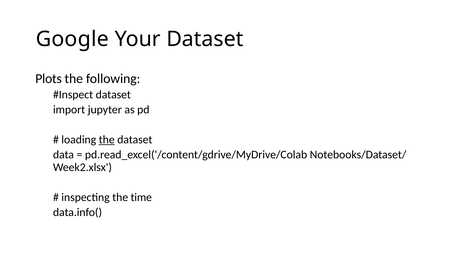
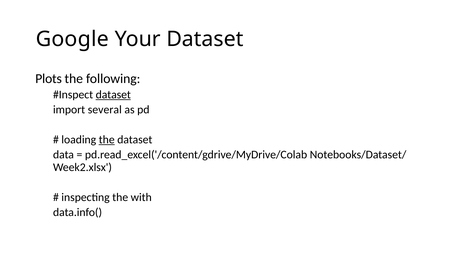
dataset underline: none -> present (113, 95)
jupyter: jupyter -> several (105, 110)
time: time -> with (141, 197)
